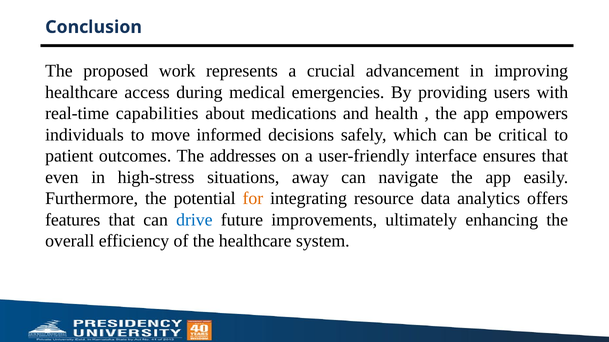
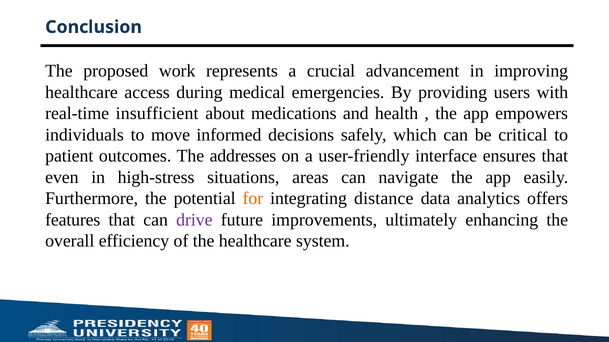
capabilities: capabilities -> insufficient (157, 114)
away: away -> areas (310, 178)
resource: resource -> distance (384, 199)
drive colour: blue -> purple (194, 220)
